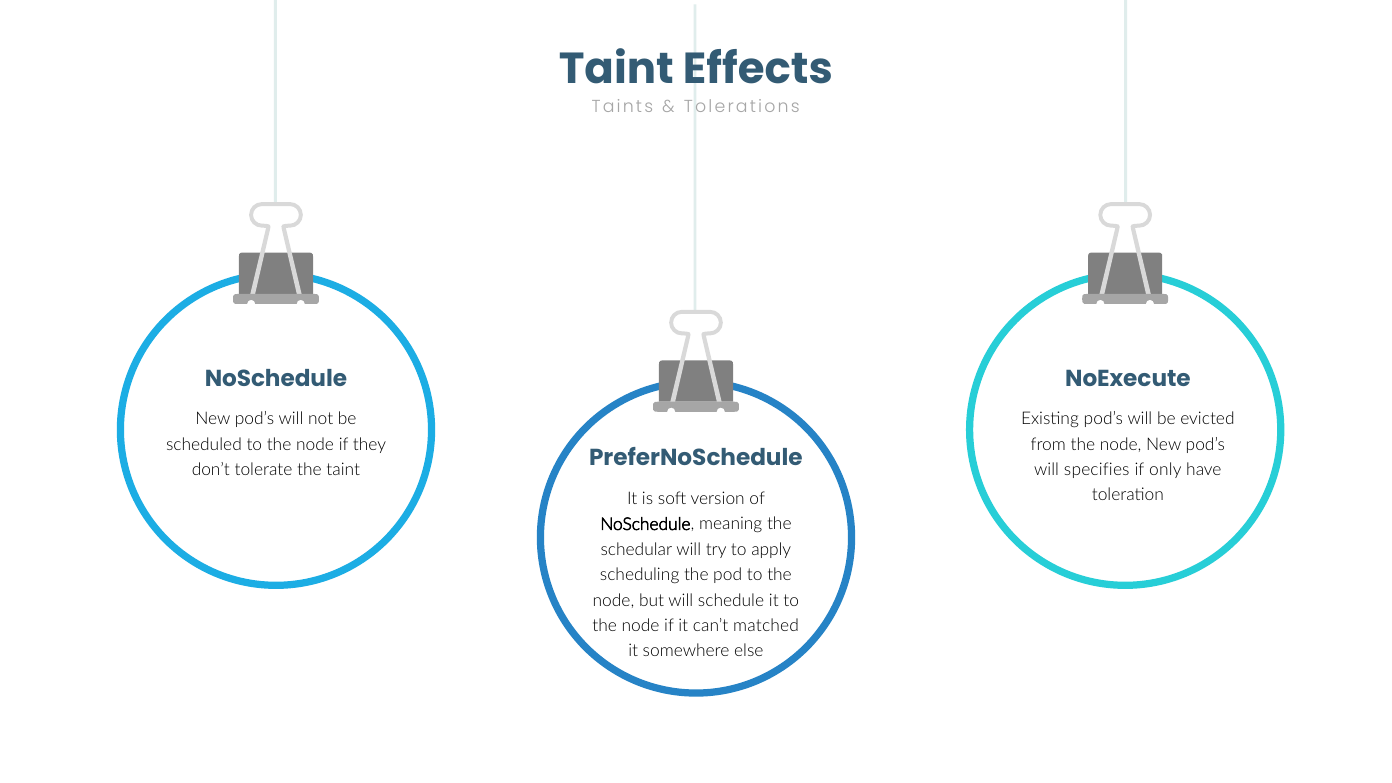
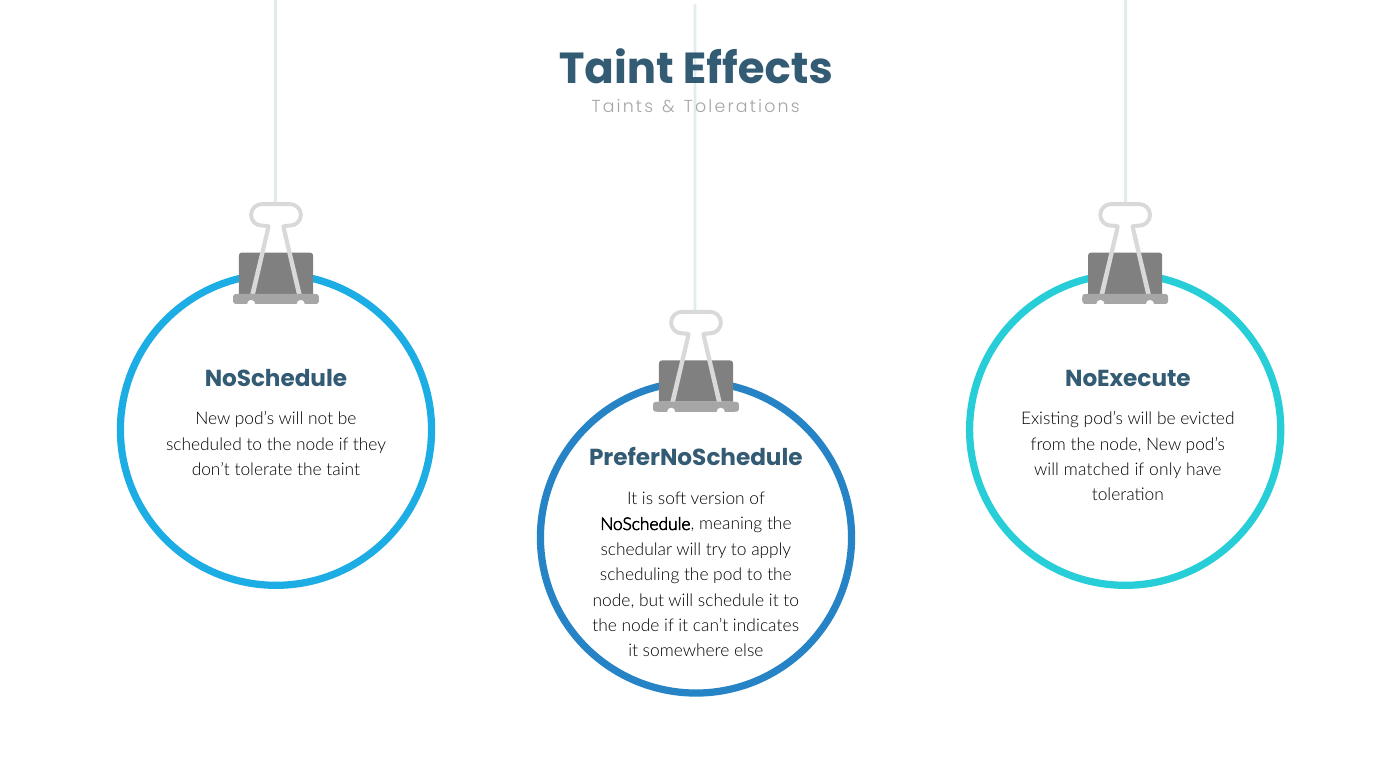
specifies: specifies -> matched (1097, 470)
matched: matched -> indicates (766, 626)
